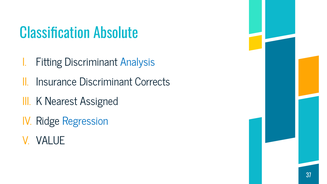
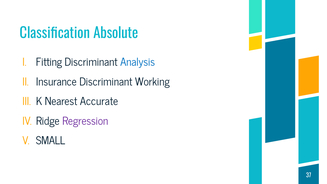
Corrects: Corrects -> Working (152, 82)
Assigned: Assigned -> Accurate (99, 102)
Regression colour: blue -> purple (85, 121)
VALUE: VALUE -> SMALL (51, 141)
